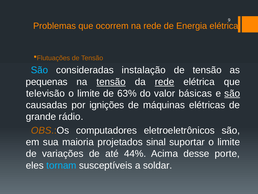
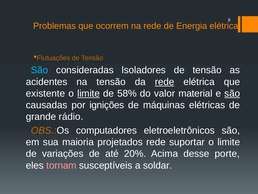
instalação: instalação -> lsoladores (144, 70)
pequenas: pequenas -> acidentes (47, 82)
tensão underline: present -> none (111, 82)
televisão: televisão -> existente (46, 93)
limite underline: none -> present (89, 93)
63%: 63% -> 58% (127, 93)
básicas: básicas -> material (195, 93)
projetados sinal: sinal -> rede (156, 142)
44%: 44% -> 20% (135, 153)
tornam colour: light blue -> pink (61, 165)
